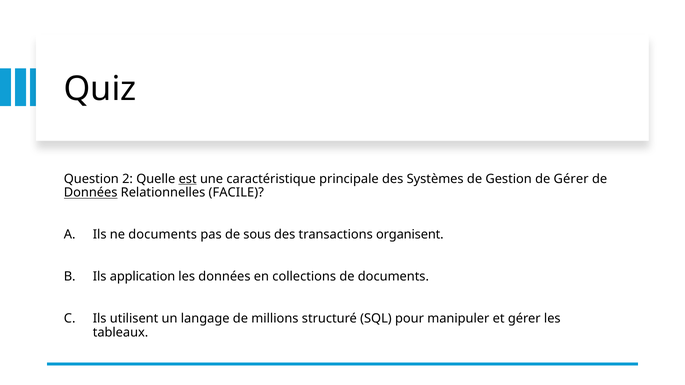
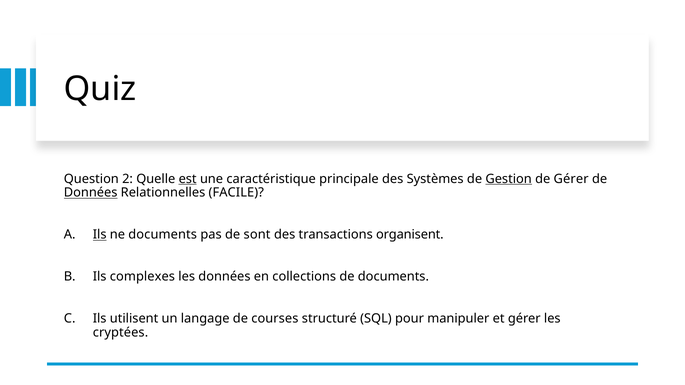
Gestion underline: none -> present (509, 179)
Ils underline: none -> present (100, 235)
sous: sous -> sont (257, 235)
application: application -> complexes (142, 277)
millions: millions -> courses (275, 319)
tableaux: tableaux -> cryptées (120, 333)
